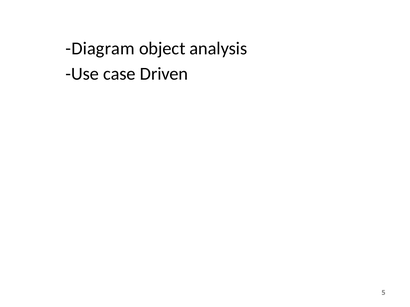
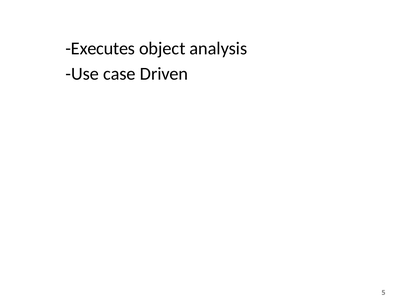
Diagram: Diagram -> Executes (100, 48)
